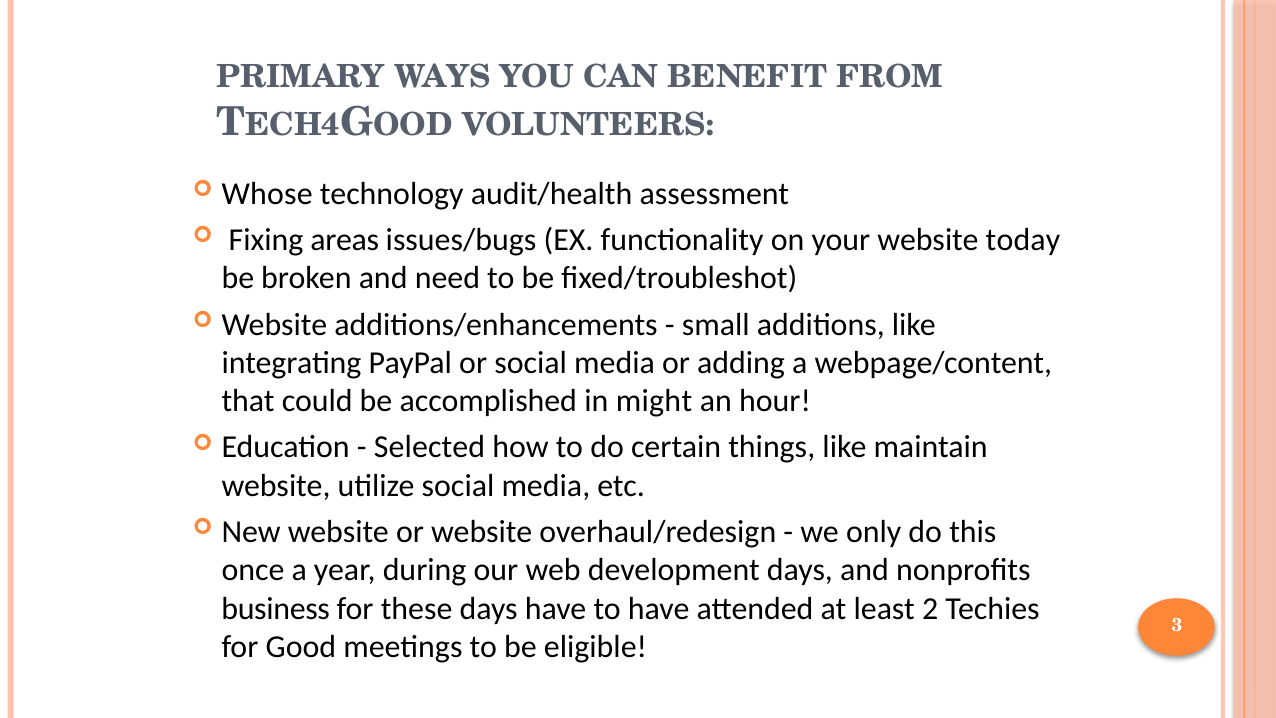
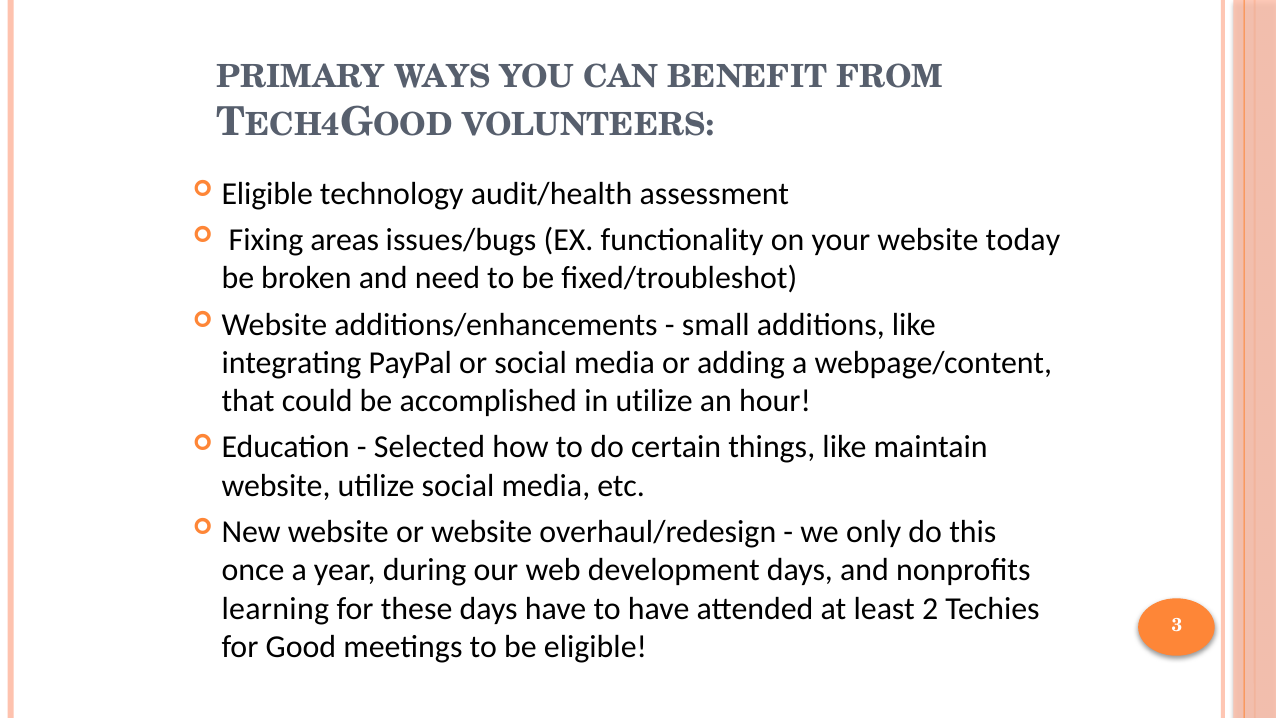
Whose: Whose -> Eligible (267, 194)
in might: might -> utilize (654, 401)
business: business -> learning (275, 608)
